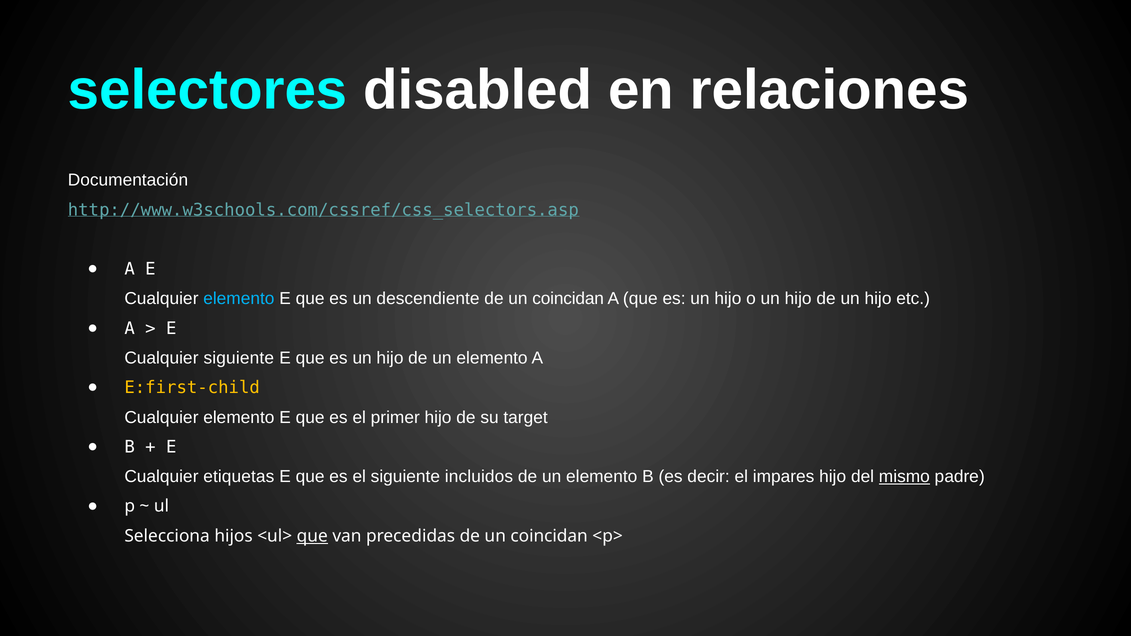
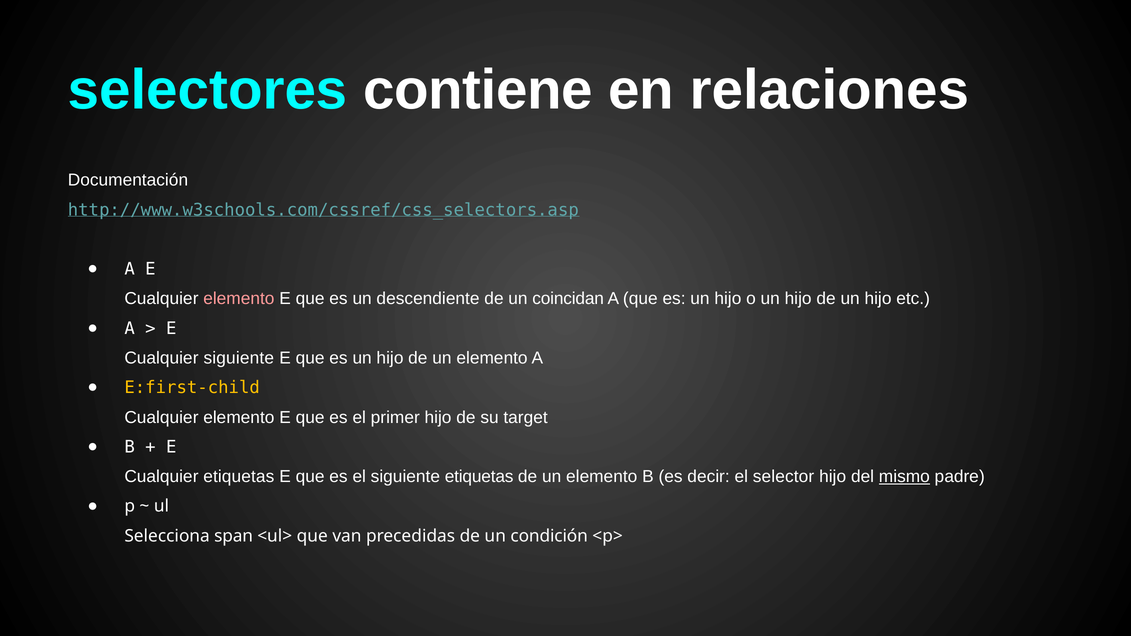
disabled: disabled -> contiene (478, 90)
elemento colour: light blue -> pink (239, 299)
siguiente incluidos: incluidos -> etiquetas (479, 477)
impares: impares -> selector (784, 477)
hijos: hijos -> span (234, 536)
que underline: present -> none (312, 536)
precedidas de un coincidan: coincidan -> condición (549, 536)
